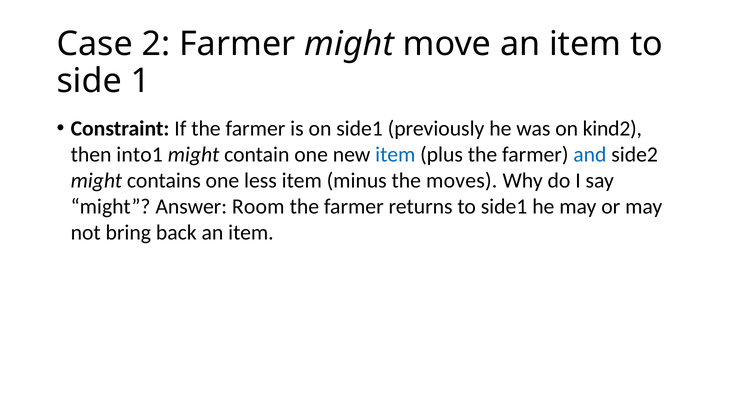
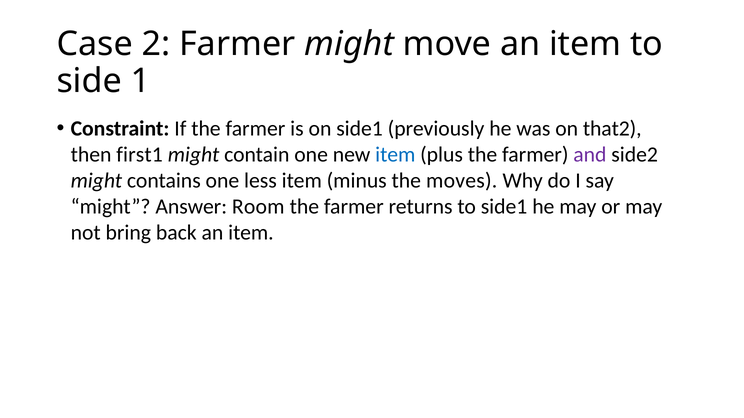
kind2: kind2 -> that2 (612, 129)
into1: into1 -> first1 (140, 155)
and colour: blue -> purple (590, 155)
